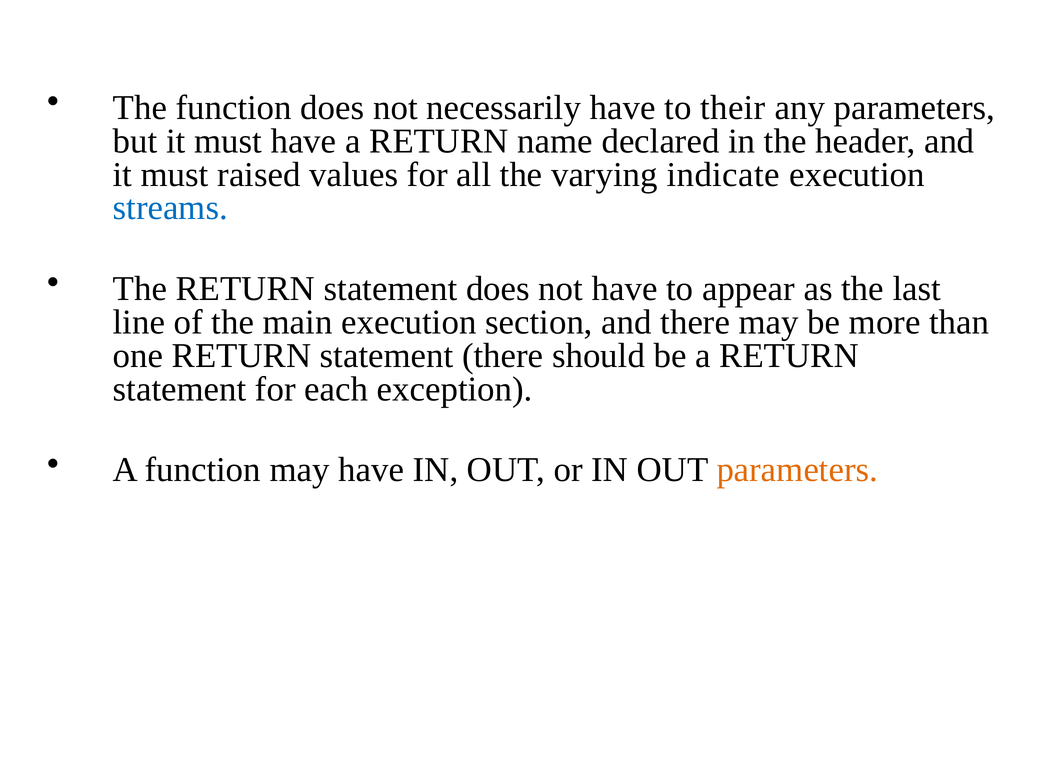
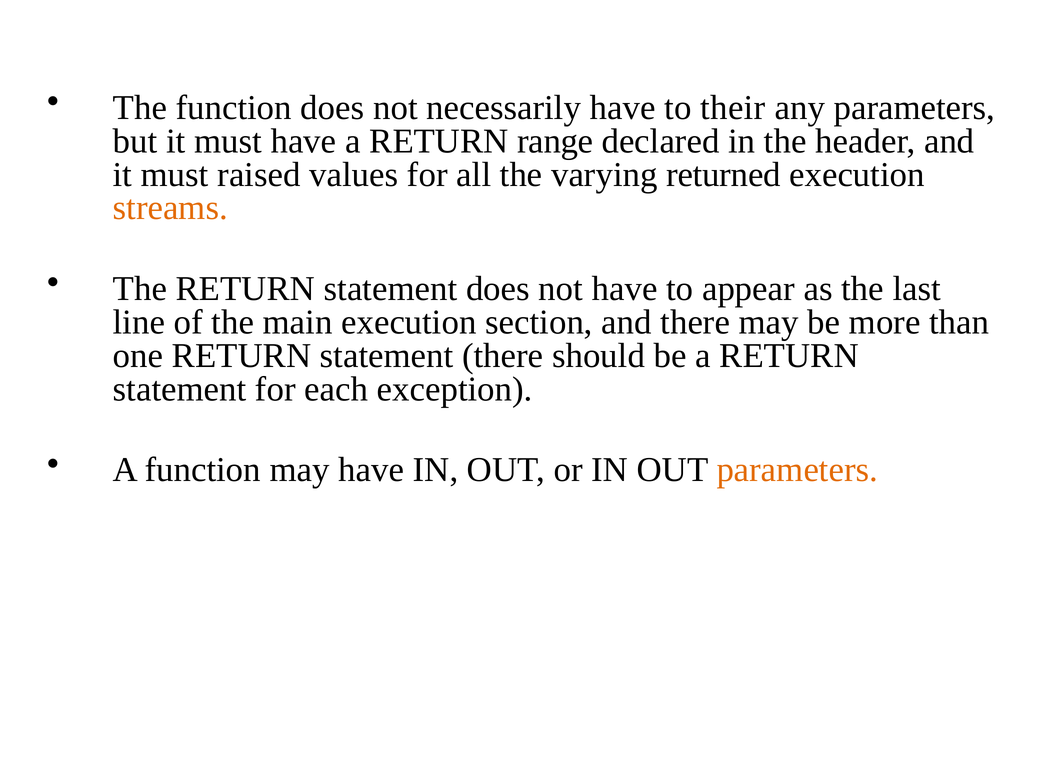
name: name -> range (555, 141)
indicate: indicate -> returned (723, 175)
streams colour: blue -> orange (170, 208)
